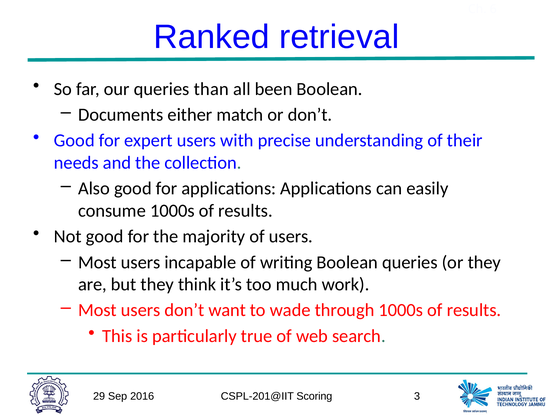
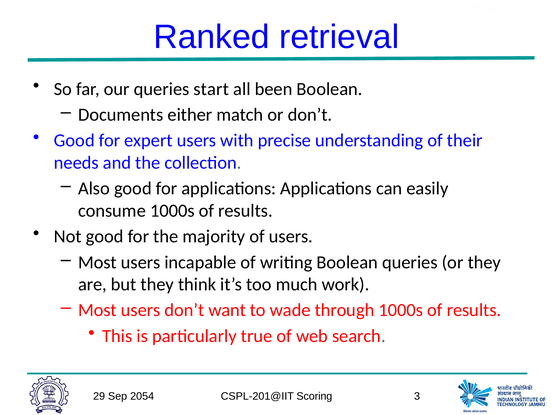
than: than -> start (211, 89)
2016: 2016 -> 2054 (142, 396)
